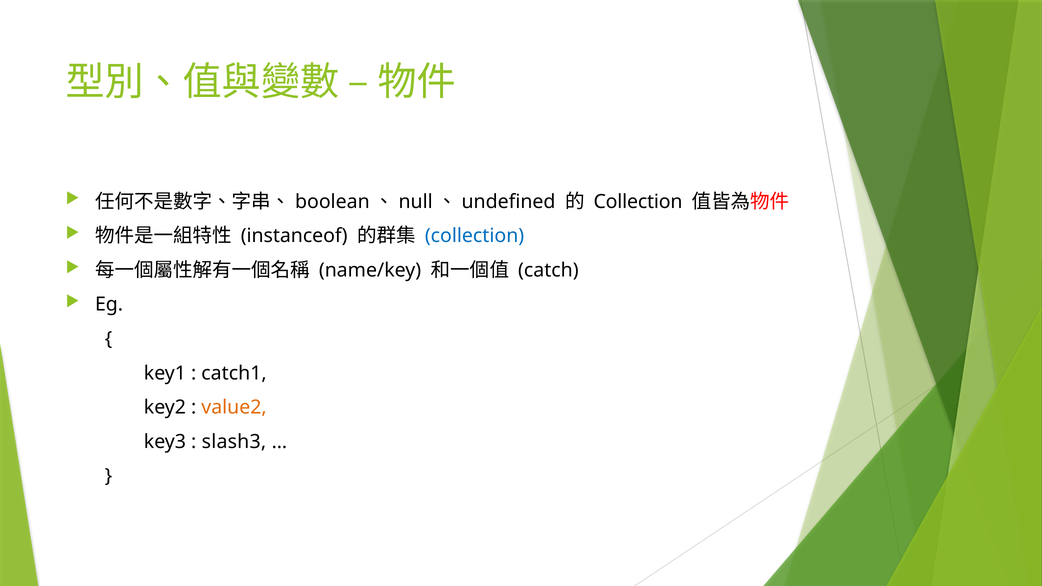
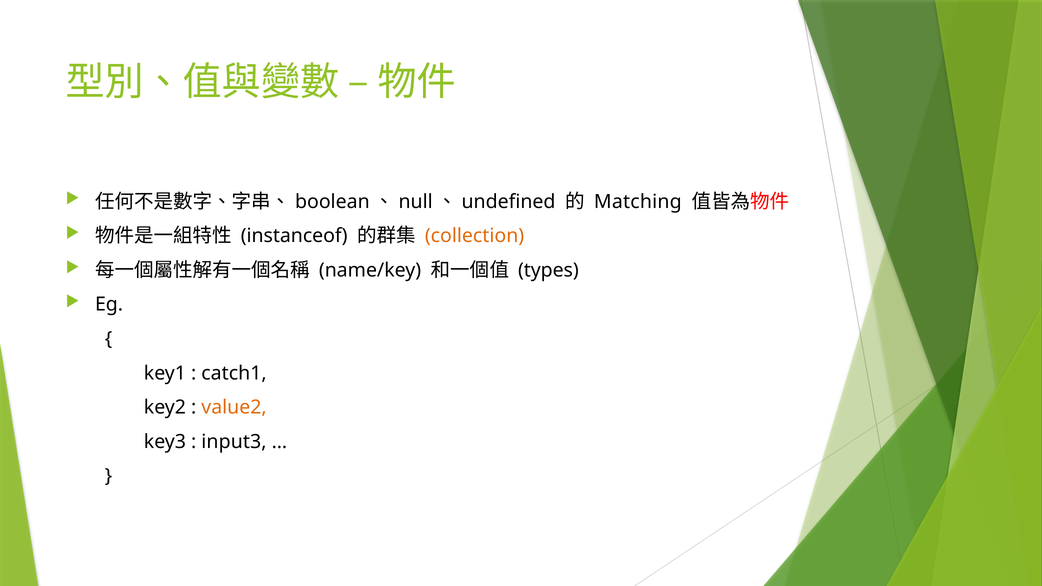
Collection: Collection -> Matching (638, 202)
collection colour: blue -> orange (475, 236)
catch: catch -> types (548, 270)
slash3: slash3 -> input3 (234, 442)
